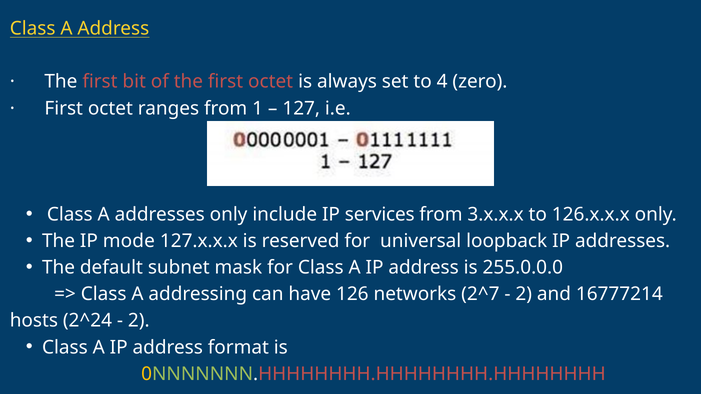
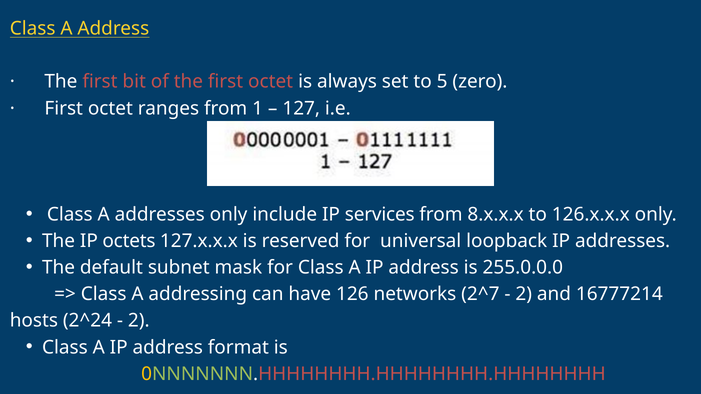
4: 4 -> 5 (442, 82)
3.x.x.x: 3.x.x.x -> 8.x.x.x (496, 215)
mode: mode -> octets (129, 241)
